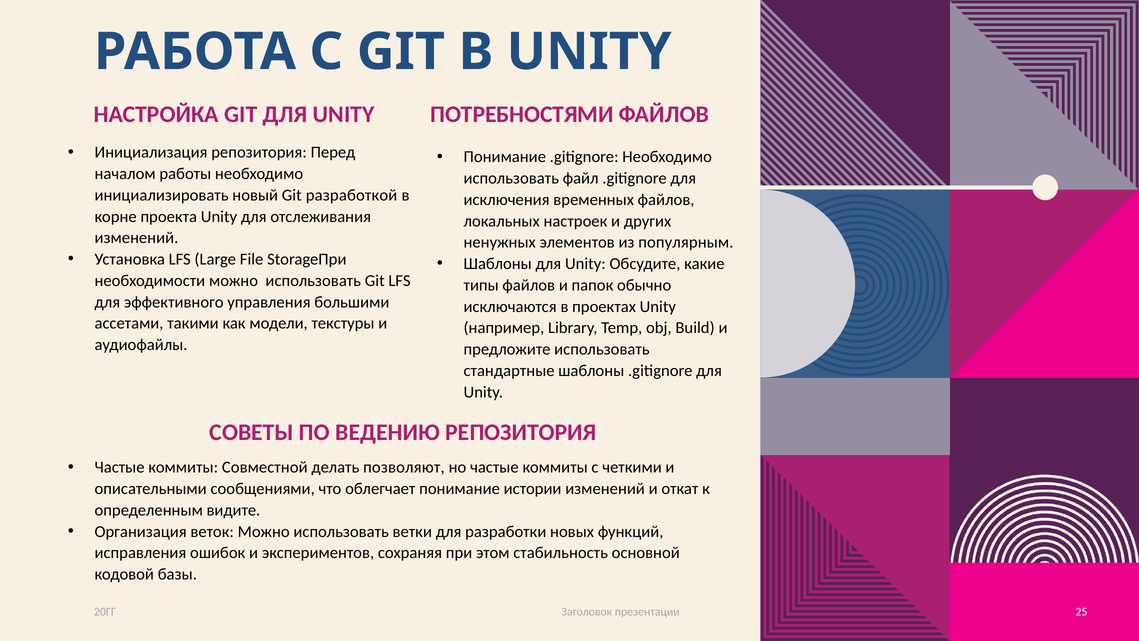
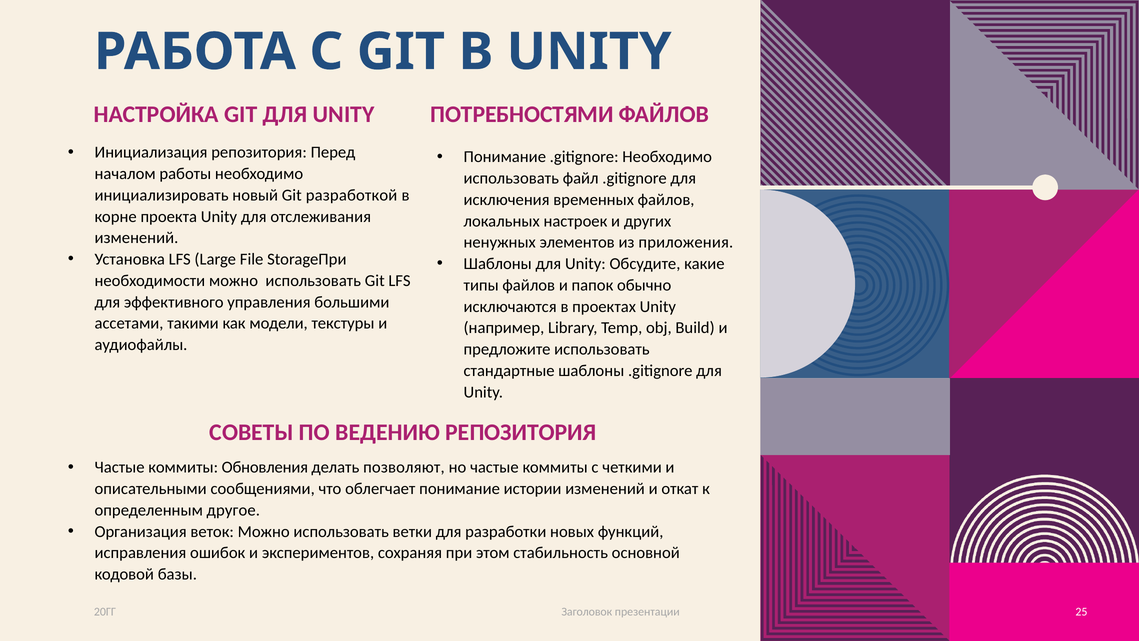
популярным: популярным -> приложения (686, 242)
Совместной: Совместной -> Обновления (265, 467)
видите: видите -> другое (233, 510)
